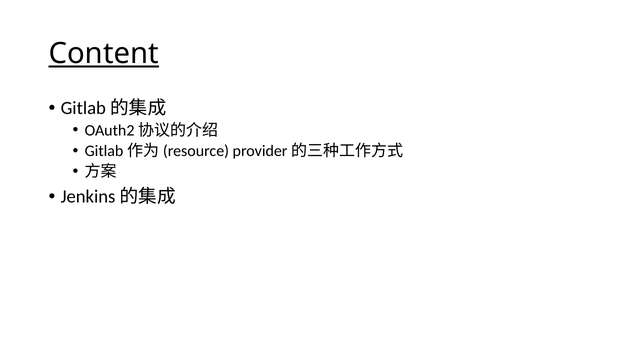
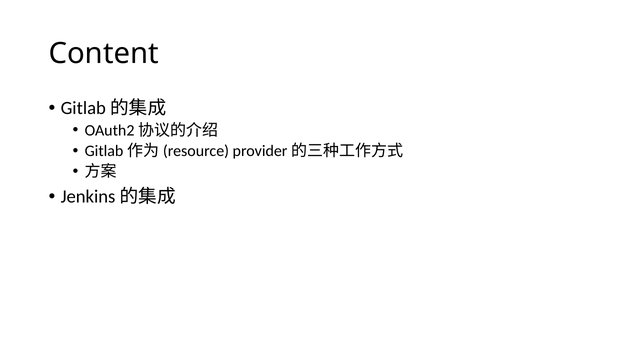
Content underline: present -> none (104, 54)
